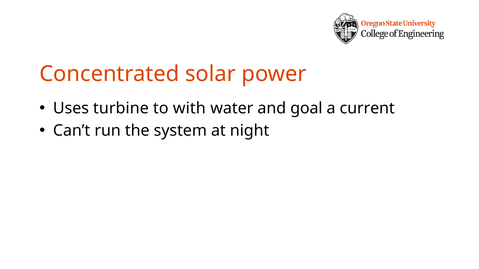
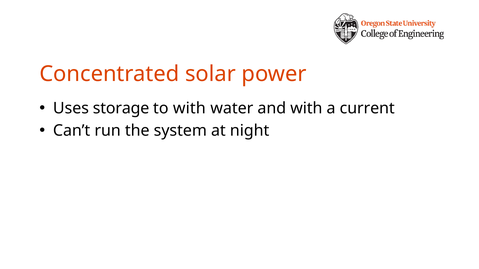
turbine: turbine -> storage (121, 109)
and goal: goal -> with (306, 109)
